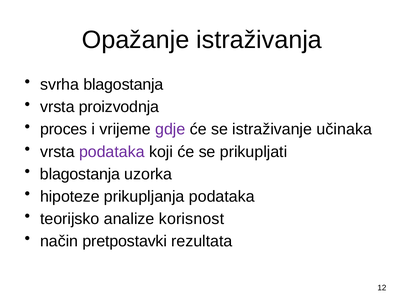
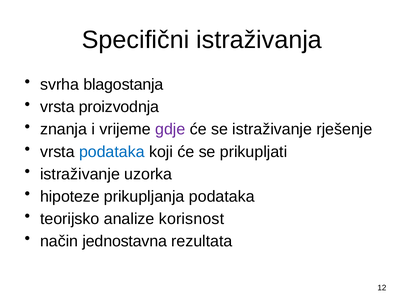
Opažanje: Opažanje -> Specifični (136, 40)
proces: proces -> znanja (64, 129)
učinaka: učinaka -> rješenje (344, 129)
podataka colour: purple -> blue (112, 152)
blagostanja: blagostanja -> istraživanje (80, 174)
pretpostavki: pretpostavki -> jednostavna (125, 241)
